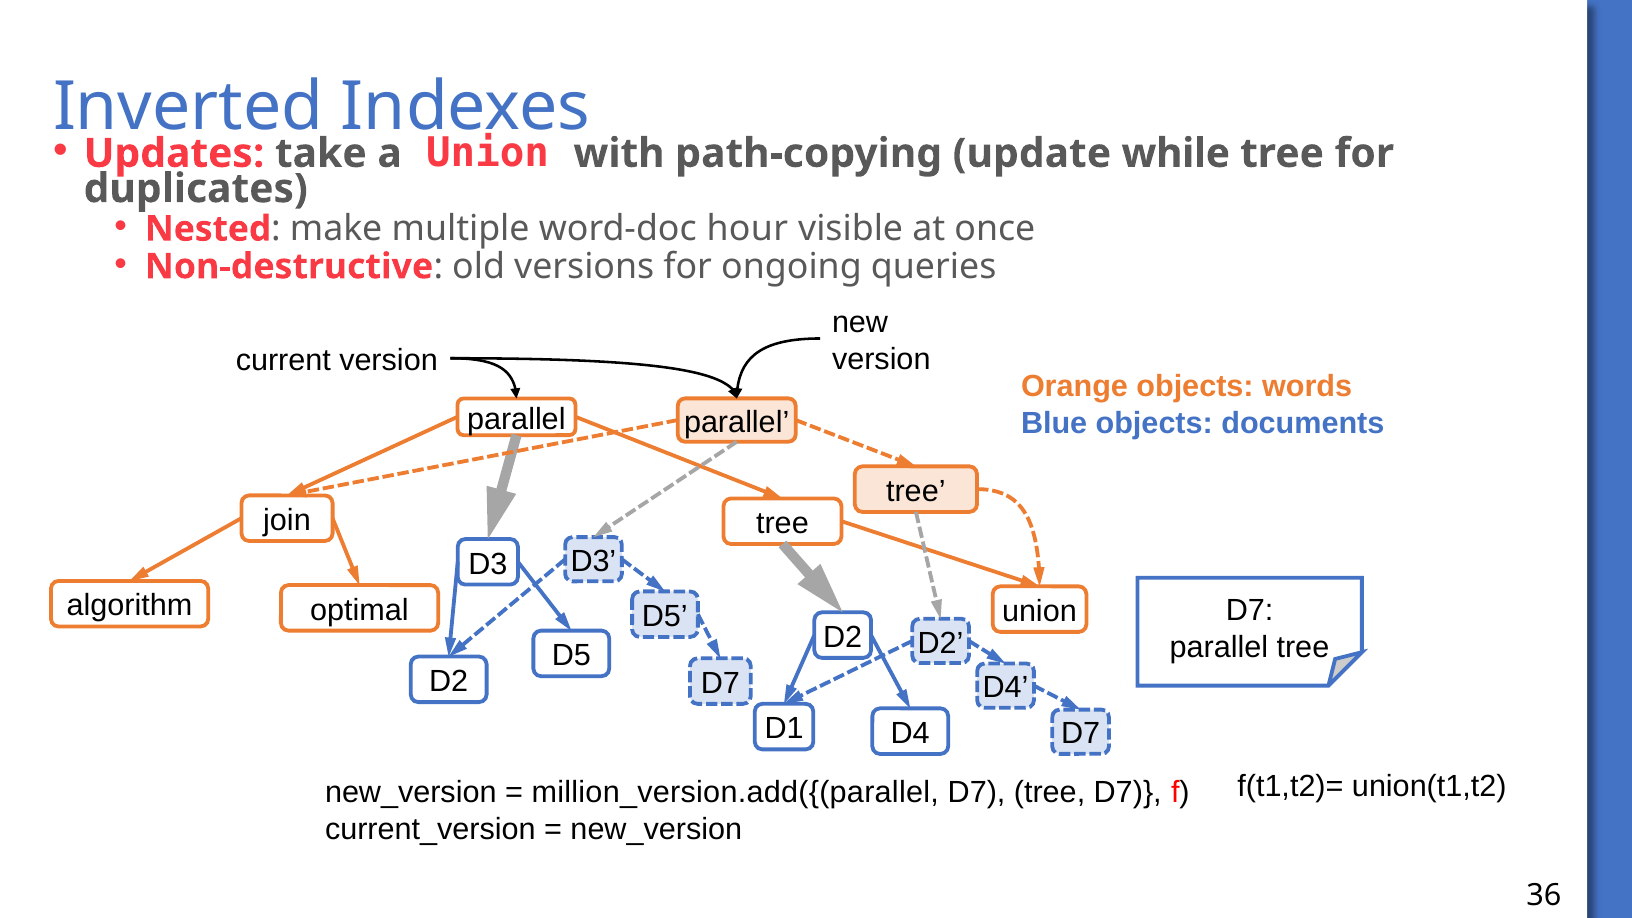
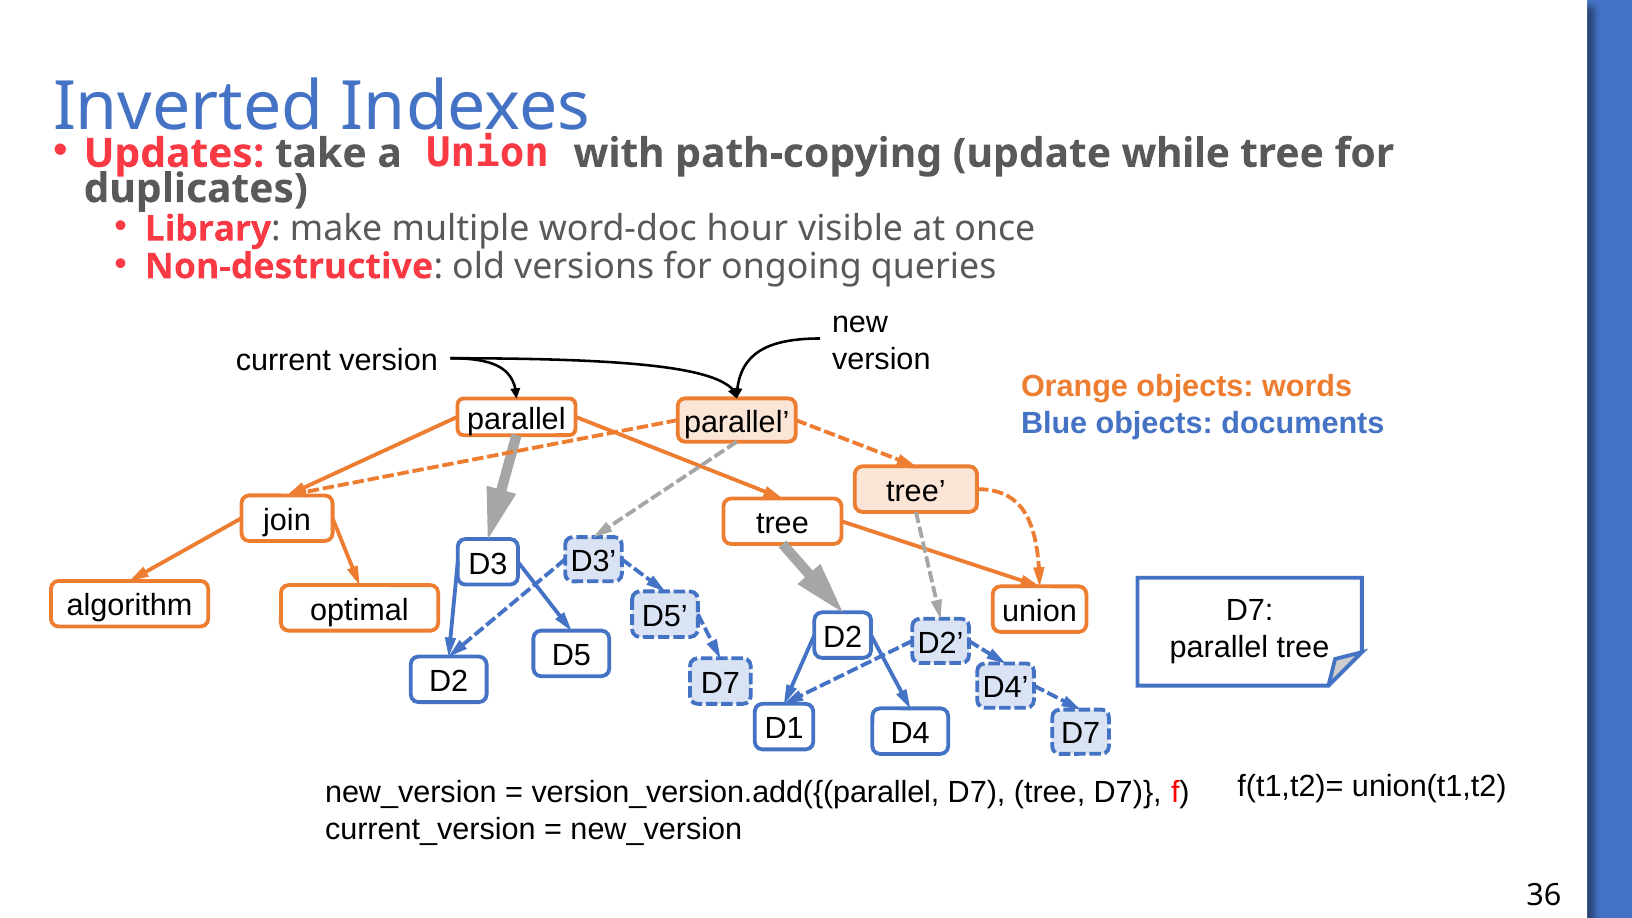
Nested: Nested -> Library (208, 229)
million_version.add({(parallel: million_version.add({(parallel -> version_version.add({(parallel (735, 792)
